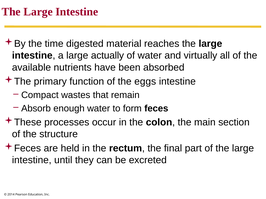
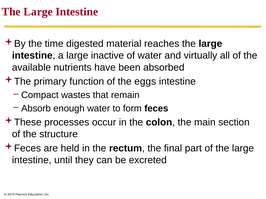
actually: actually -> inactive (107, 56)
